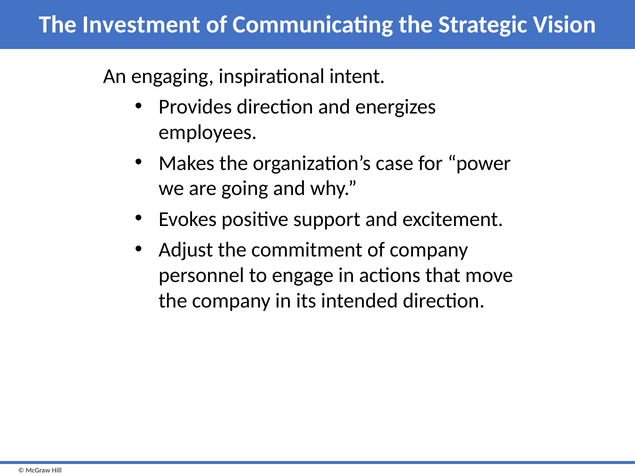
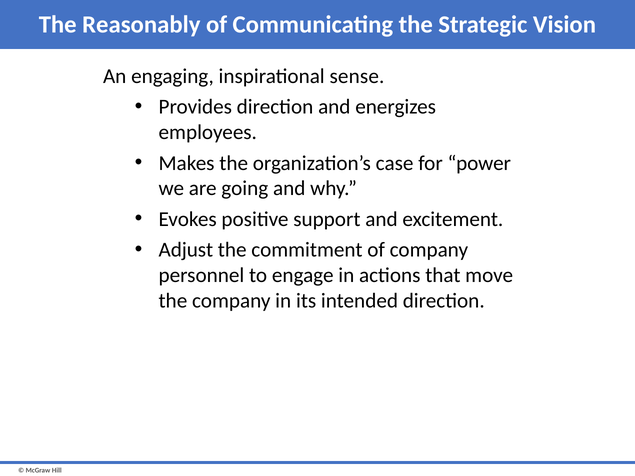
Investment: Investment -> Reasonably (141, 24)
intent: intent -> sense (357, 76)
